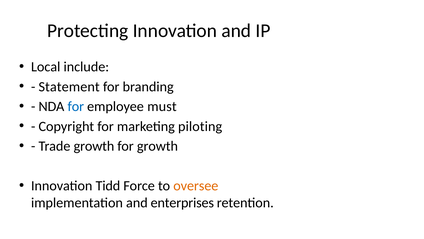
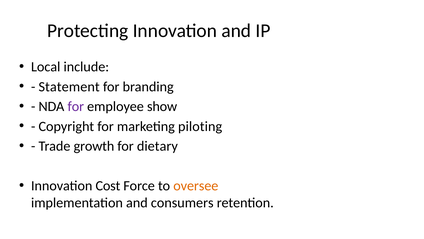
for colour: blue -> purple (76, 106)
must: must -> show (162, 106)
for growth: growth -> dietary (157, 146)
Tidd: Tidd -> Cost (108, 186)
enterprises: enterprises -> consumers (182, 202)
